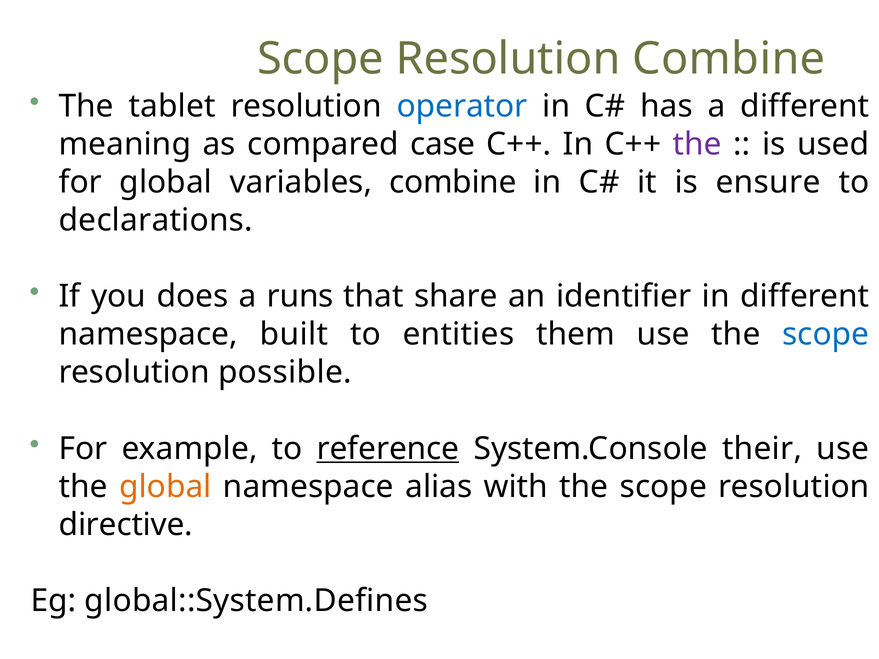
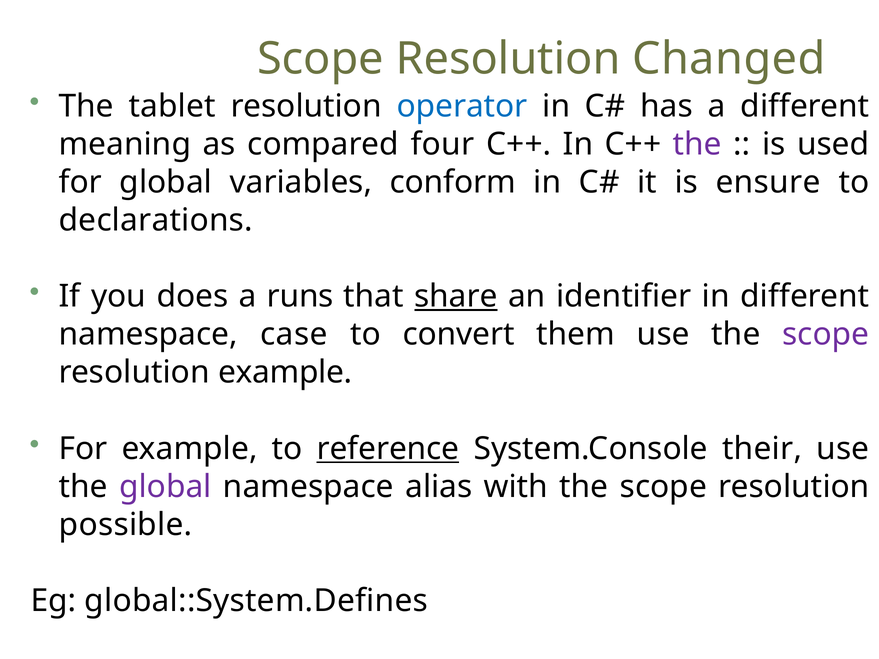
Resolution Combine: Combine -> Changed (729, 59)
case: case -> four (442, 144)
variables combine: combine -> conform (453, 182)
share underline: none -> present (456, 296)
built: built -> case (294, 335)
entities: entities -> convert (459, 335)
scope colour: blue -> purple (826, 335)
resolution possible: possible -> example (285, 373)
global colour: orange -> purple (165, 487)
directive: directive -> possible (126, 525)
